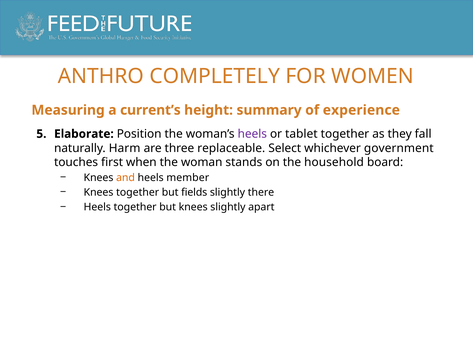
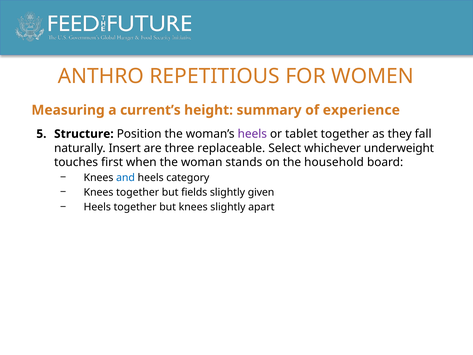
COMPLETELY: COMPLETELY -> REPETITIOUS (215, 76)
Elaborate: Elaborate -> Structure (84, 134)
Harm: Harm -> Insert (125, 148)
government: government -> underweight (399, 148)
and colour: orange -> blue (126, 178)
member: member -> category (188, 178)
there: there -> given (261, 192)
